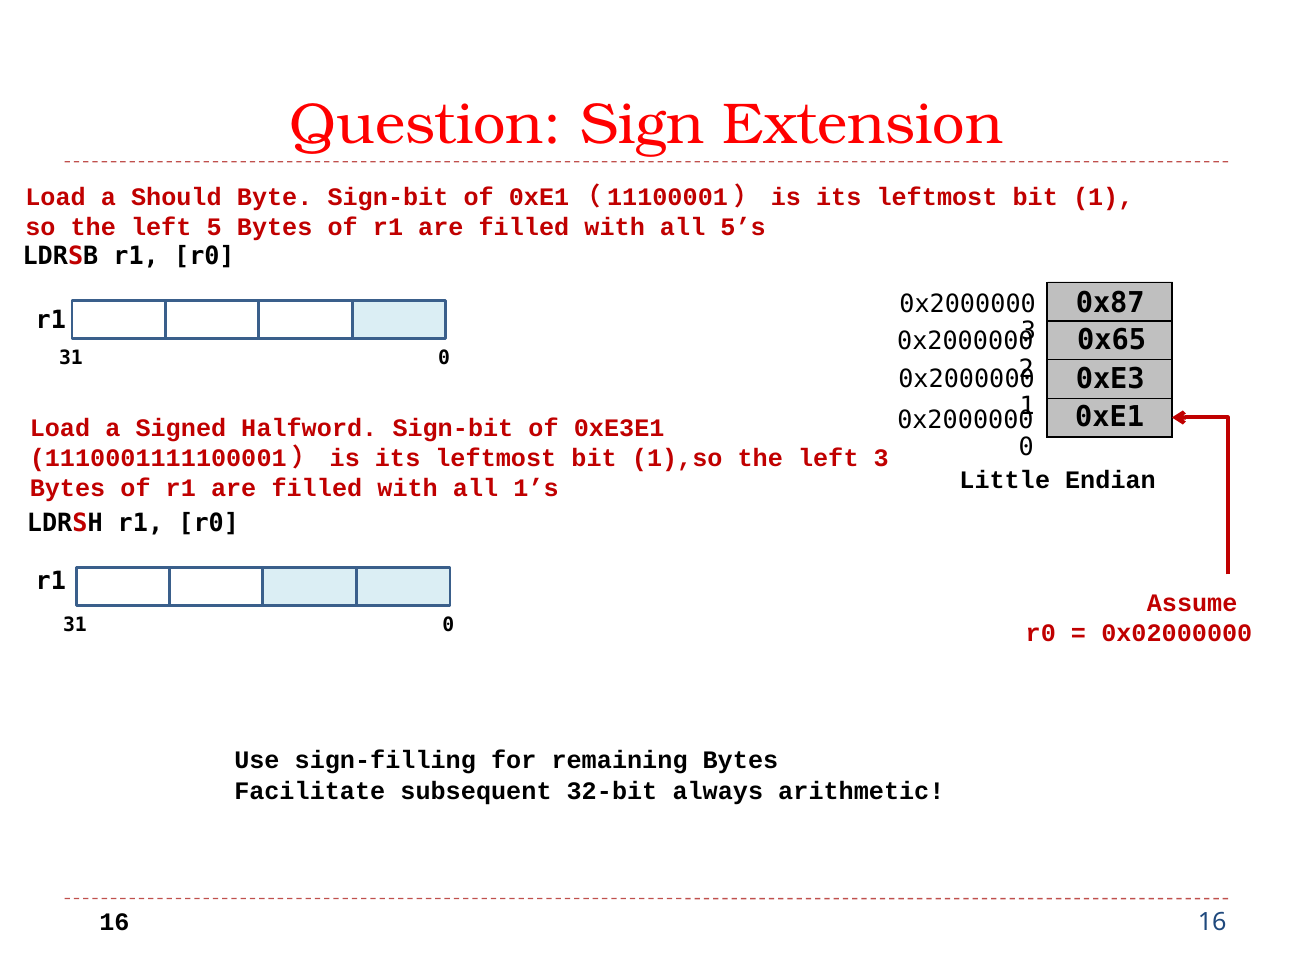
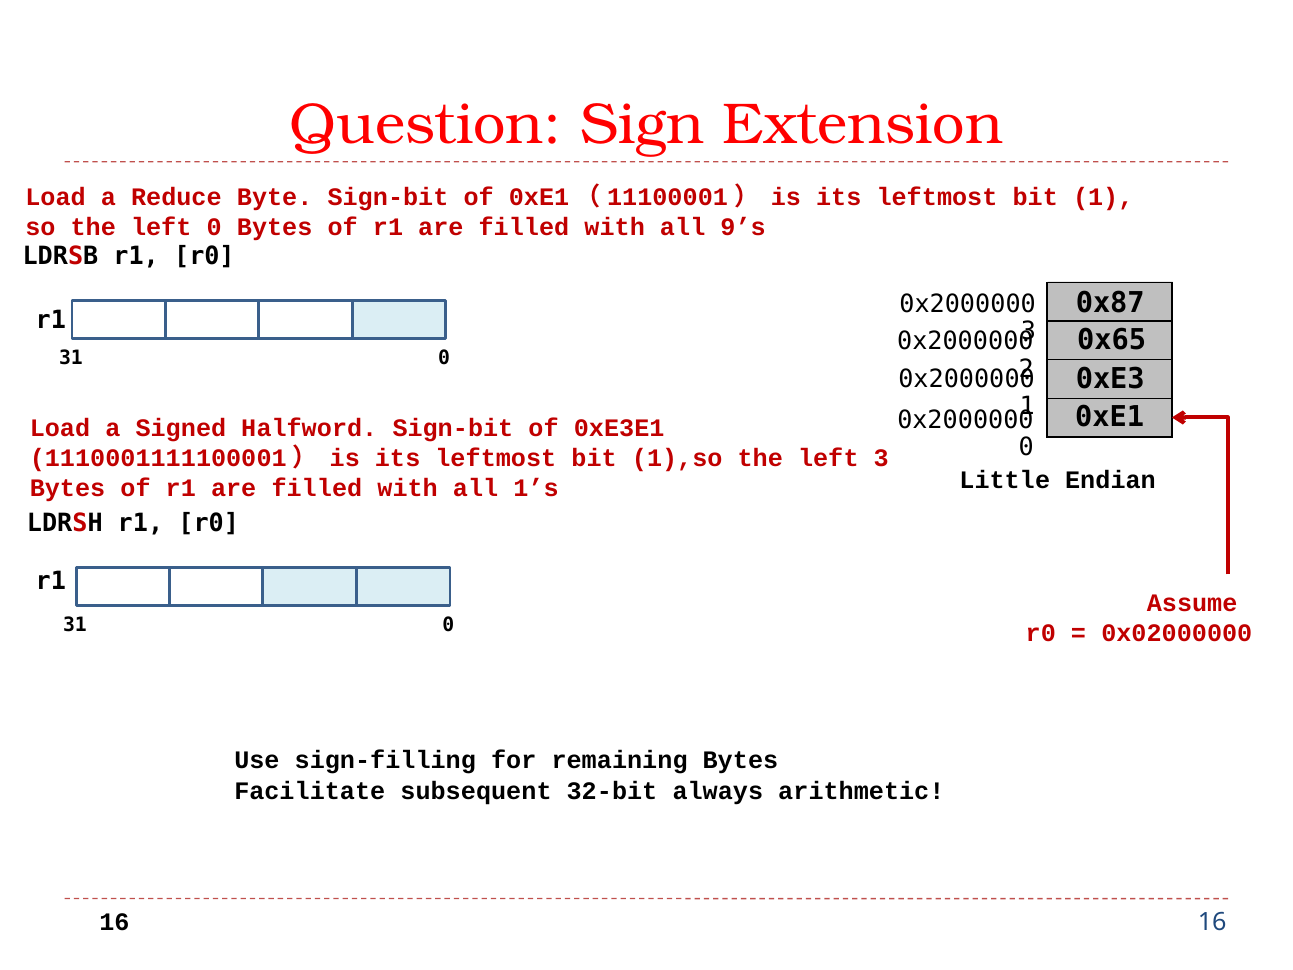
Should: Should -> Reduce (176, 197)
left 5: 5 -> 0 (214, 227)
5’s: 5’s -> 9’s (743, 227)
